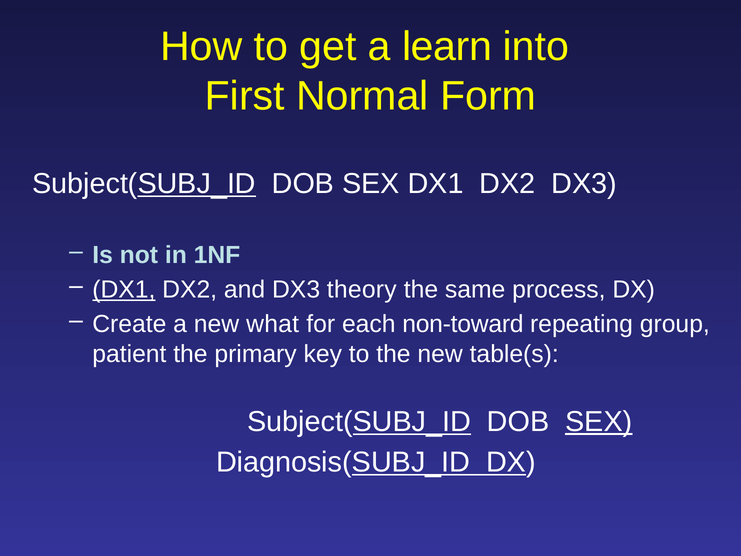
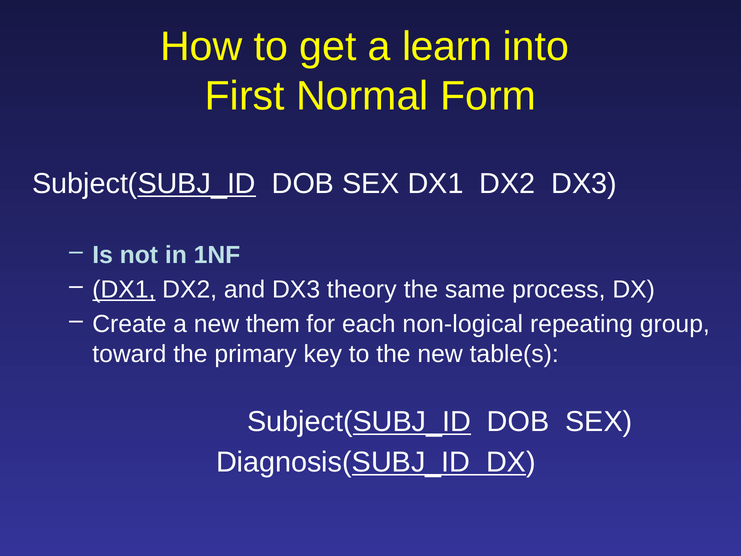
what: what -> them (273, 324)
non-toward: non-toward -> non-logical (463, 324)
patient: patient -> toward (129, 354)
SEX underline: present -> none (599, 422)
